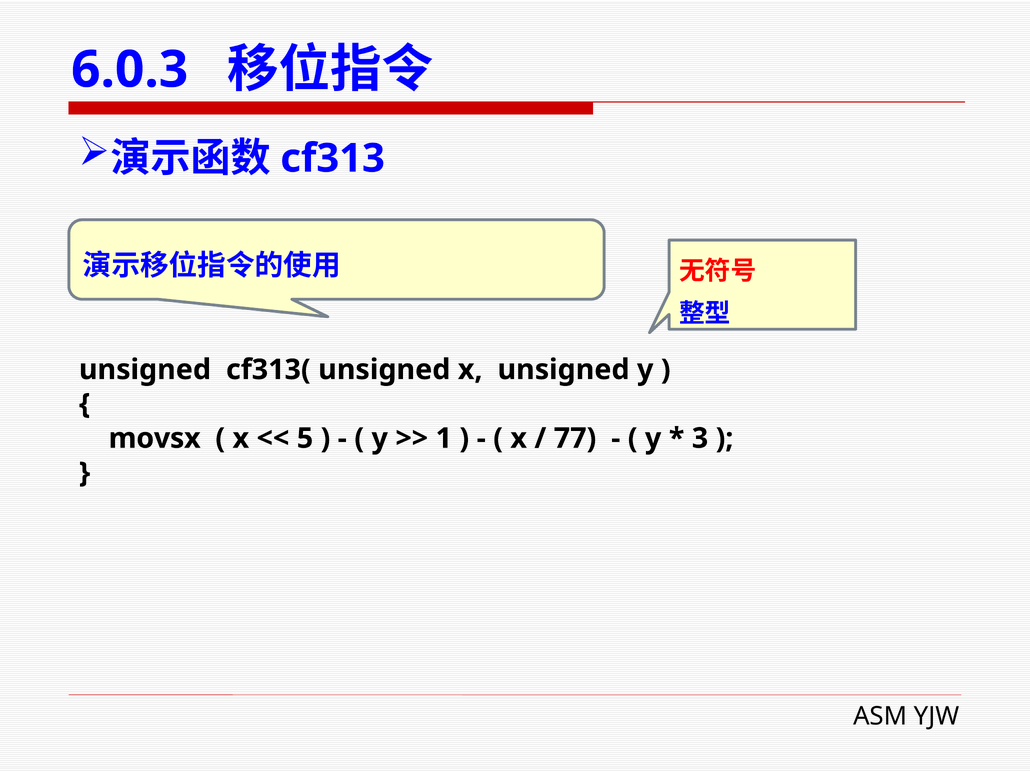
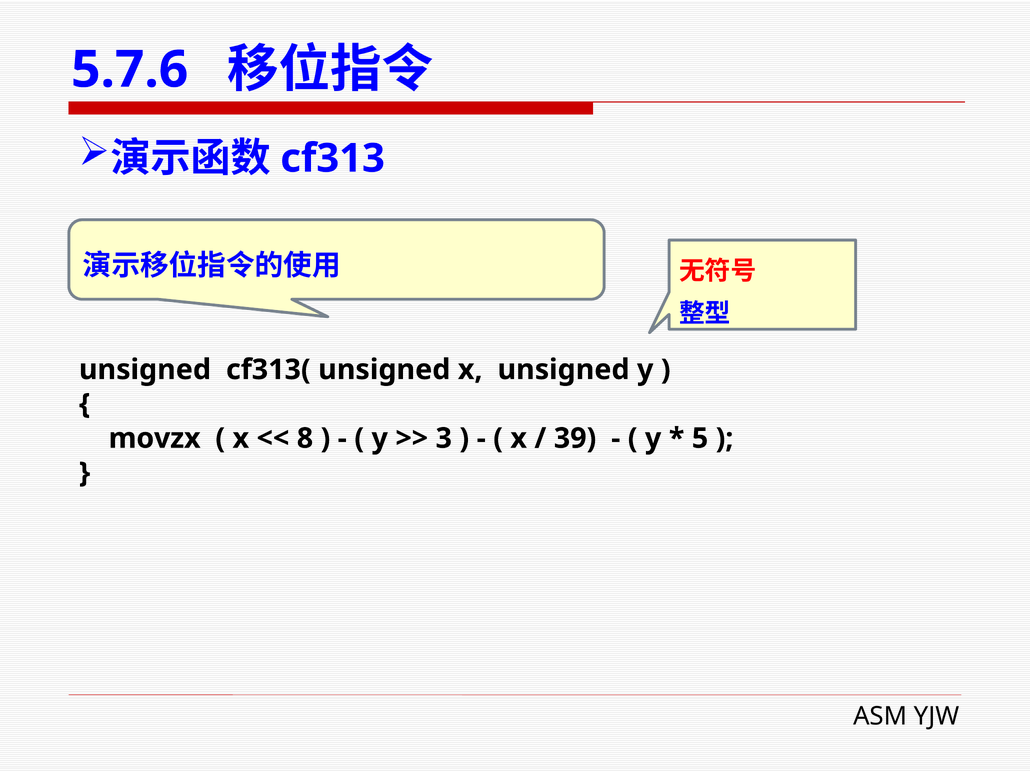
6.0.3: 6.0.3 -> 5.7.6 (130, 70)
movsx: movsx -> movzx (155, 439)
5: 5 -> 8 (305, 439)
1: 1 -> 3 (444, 439)
77: 77 -> 39 (575, 439)
3: 3 -> 5 (700, 439)
